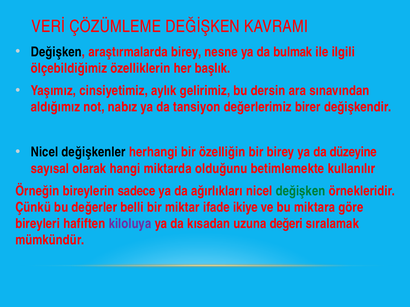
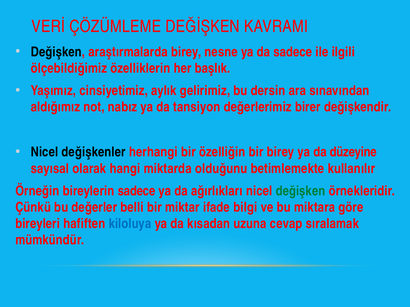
da bulmak: bulmak -> sadece (293, 52)
ikiye: ikiye -> bilgi (245, 208)
kiloluya colour: purple -> blue (130, 224)
değeri: değeri -> cevap (286, 224)
